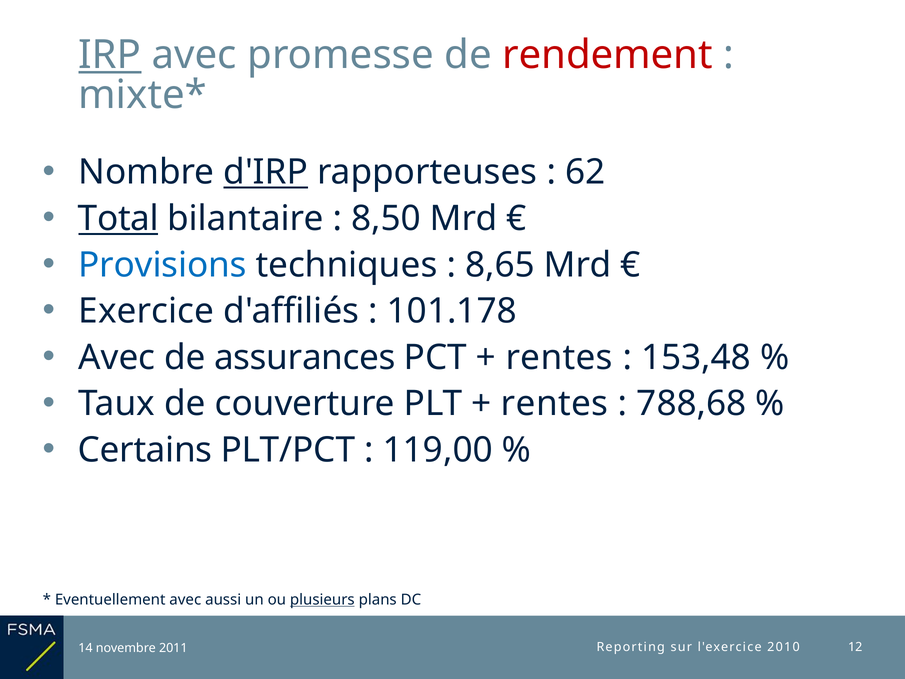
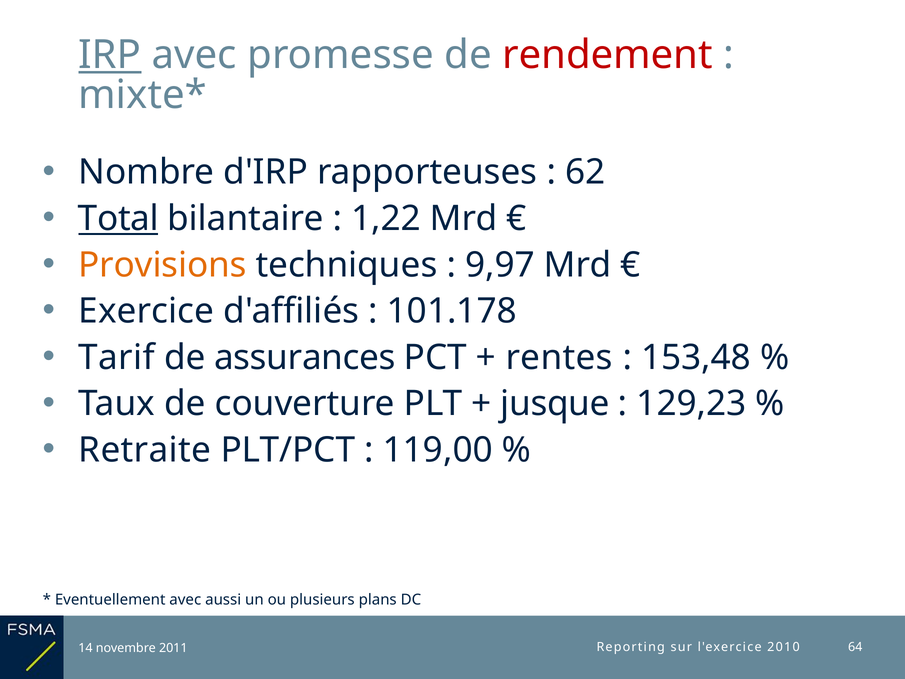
d'IRP underline: present -> none (266, 172)
8,50: 8,50 -> 1,22 (386, 219)
Provisions colour: blue -> orange (162, 265)
8,65: 8,65 -> 9,97 (500, 265)
Avec: Avec -> Tarif (117, 357)
rentes: rentes -> jusque (555, 404)
788,68: 788,68 -> 129,23 (691, 404)
Certains: Certains -> Retraite (145, 450)
plusieurs underline: present -> none (322, 600)
12: 12 -> 64 (855, 647)
